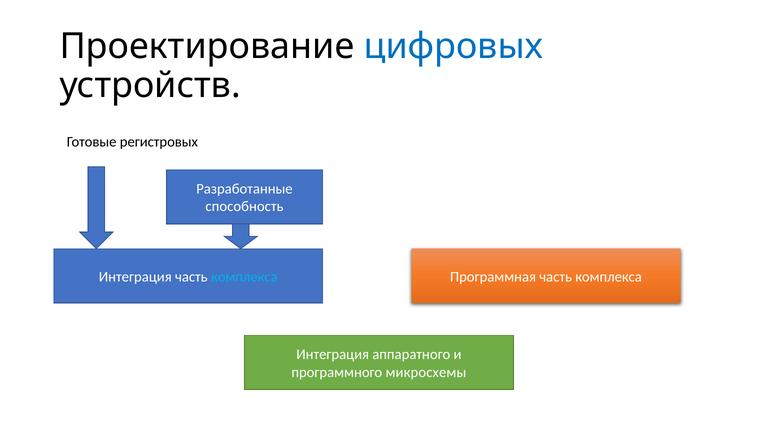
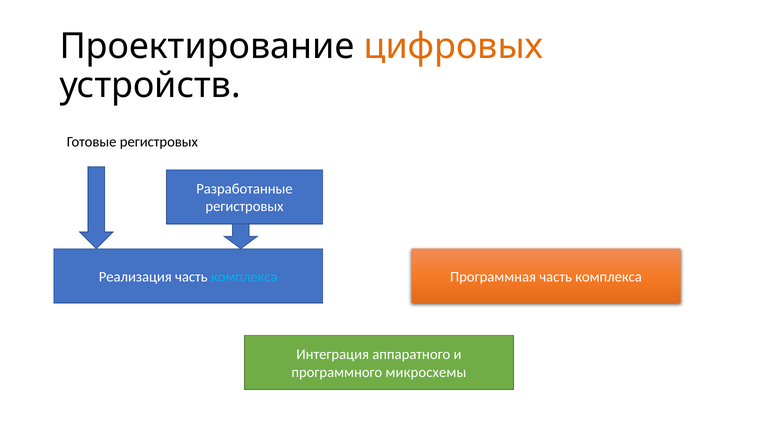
цифровых colour: blue -> orange (453, 46)
способность: способность -> регистровых (245, 206)
Интеграция: Интеграция -> Реализация (135, 276)
